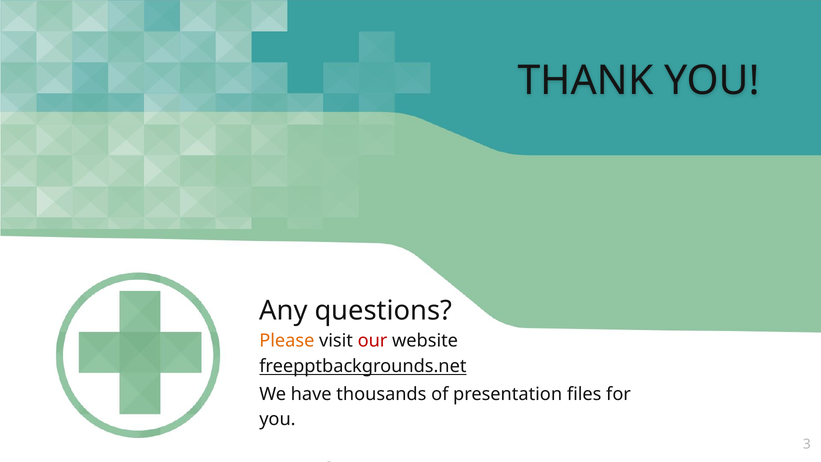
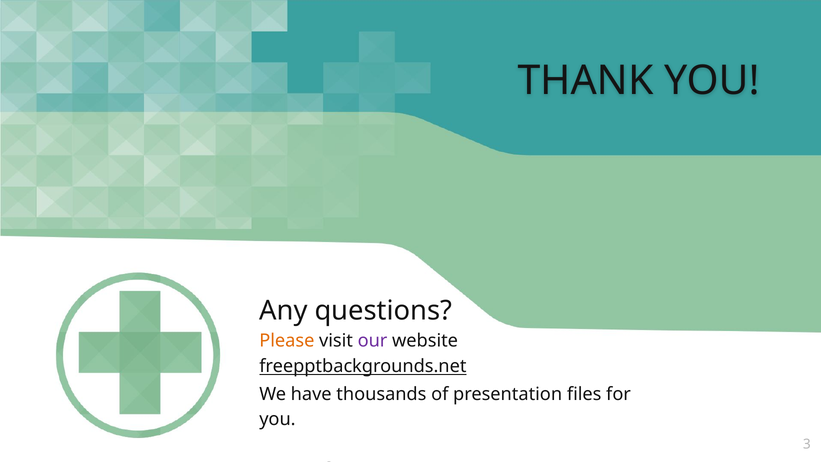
our colour: red -> purple (373, 340)
